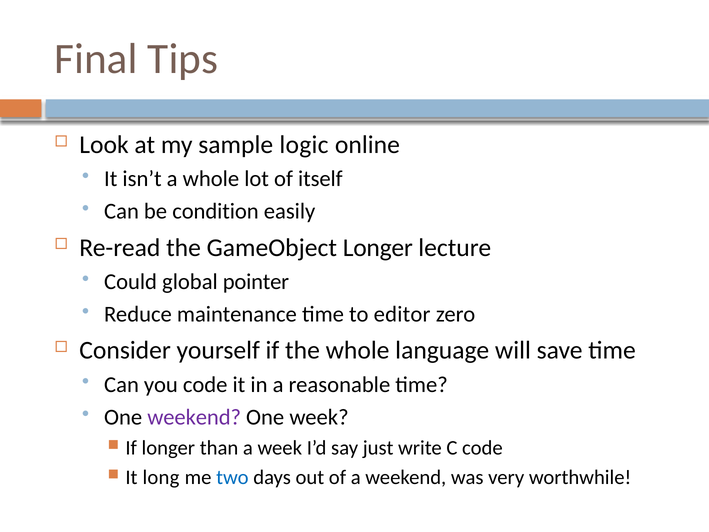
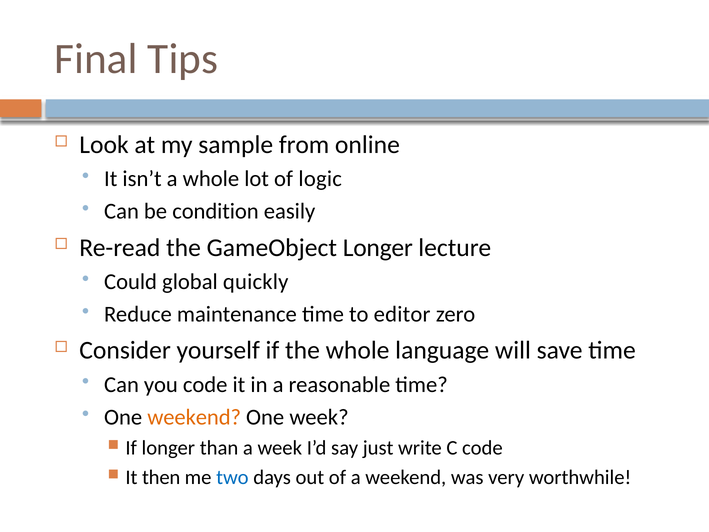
logic: logic -> from (304, 145)
itself: itself -> logic (320, 179)
pointer: pointer -> quickly (256, 282)
weekend colour: purple -> orange (194, 417)
long: long -> then (161, 477)
